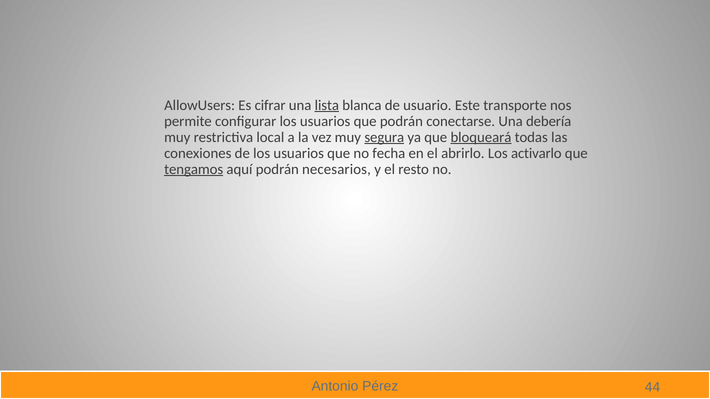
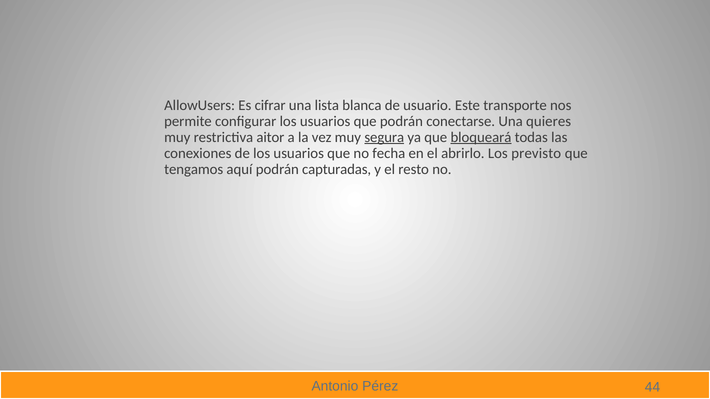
lista underline: present -> none (327, 105)
debería: debería -> quieres (549, 121)
local: local -> aitor (270, 137)
activarlo: activarlo -> previsto (536, 153)
tengamos underline: present -> none (194, 169)
necesarios: necesarios -> capturadas (337, 169)
